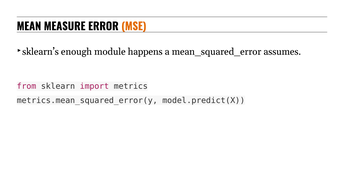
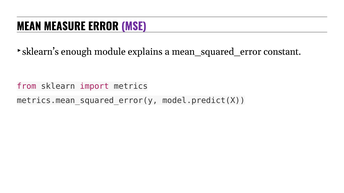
MSE colour: orange -> purple (134, 27)
happens: happens -> explains (145, 52)
assumes: assumes -> constant (282, 52)
